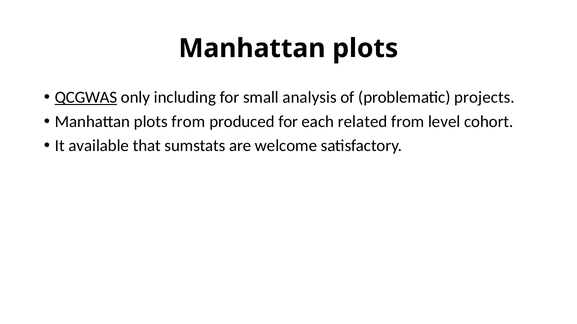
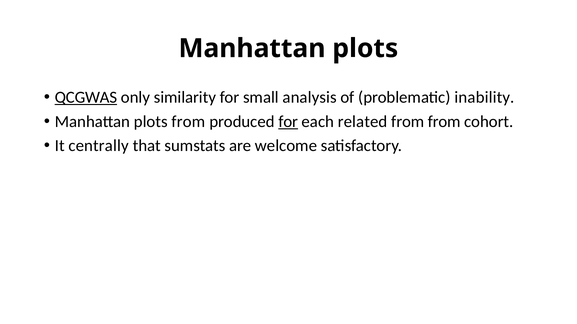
including: including -> similarity (185, 98)
projects: projects -> inability (485, 98)
for underline: none -> present (288, 122)
from level: level -> from (444, 122)
available: available -> centrally (99, 146)
